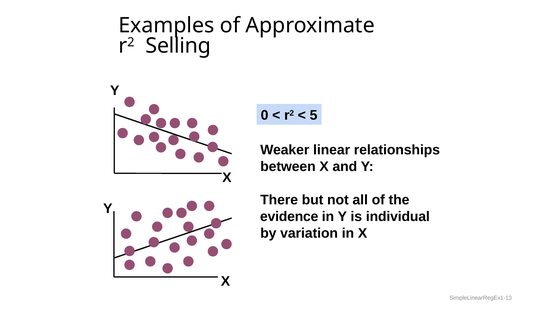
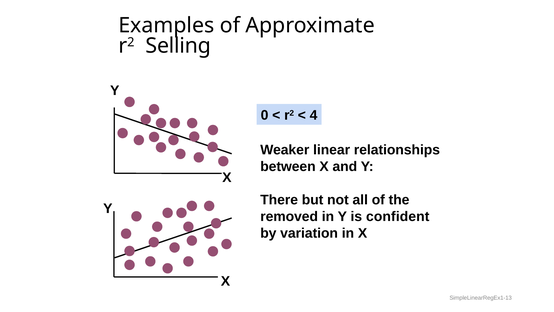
5: 5 -> 4 (314, 115)
evidence: evidence -> removed (289, 216)
individual: individual -> confident (398, 216)
